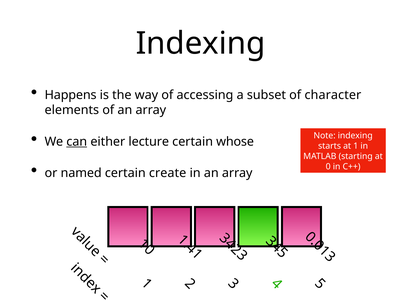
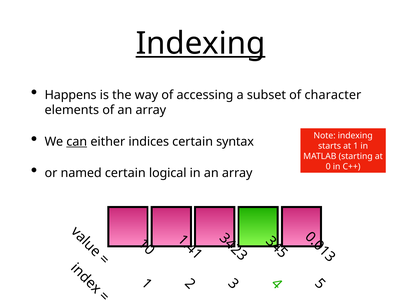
Indexing underline: none -> present (201, 43)
lecture: lecture -> indices (149, 141)
whose: whose -> syntax (235, 141)
create: create -> logical (168, 173)
